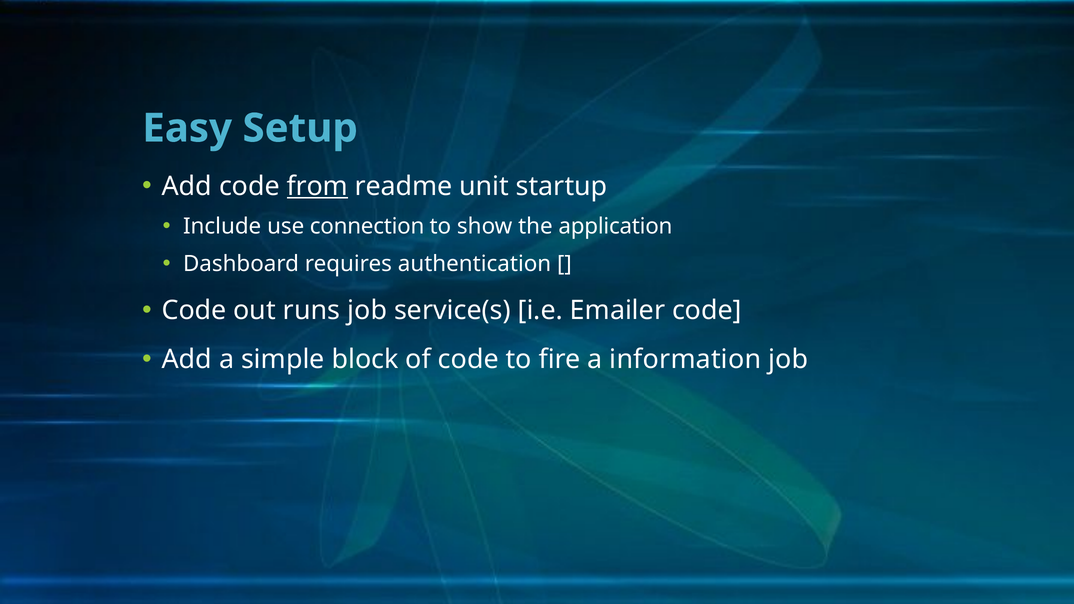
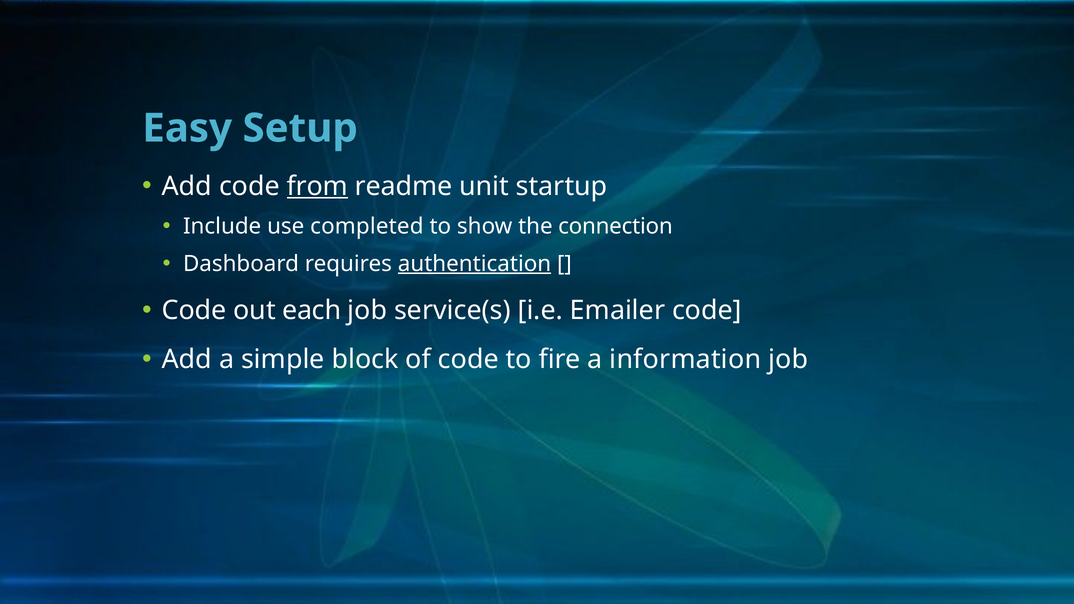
connection: connection -> completed (367, 226)
application: application -> connection (615, 226)
authentication underline: none -> present (475, 264)
runs: runs -> each (312, 311)
